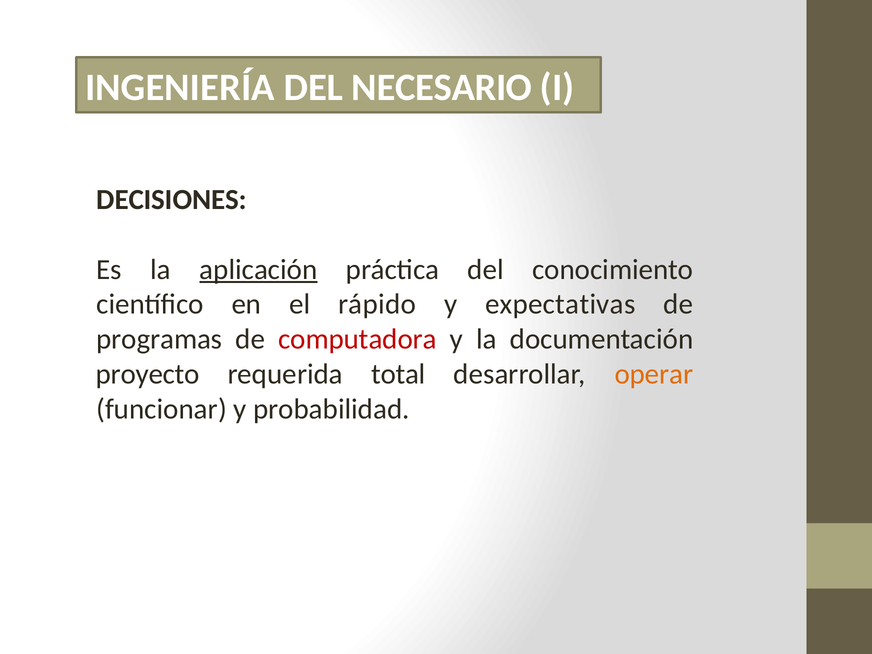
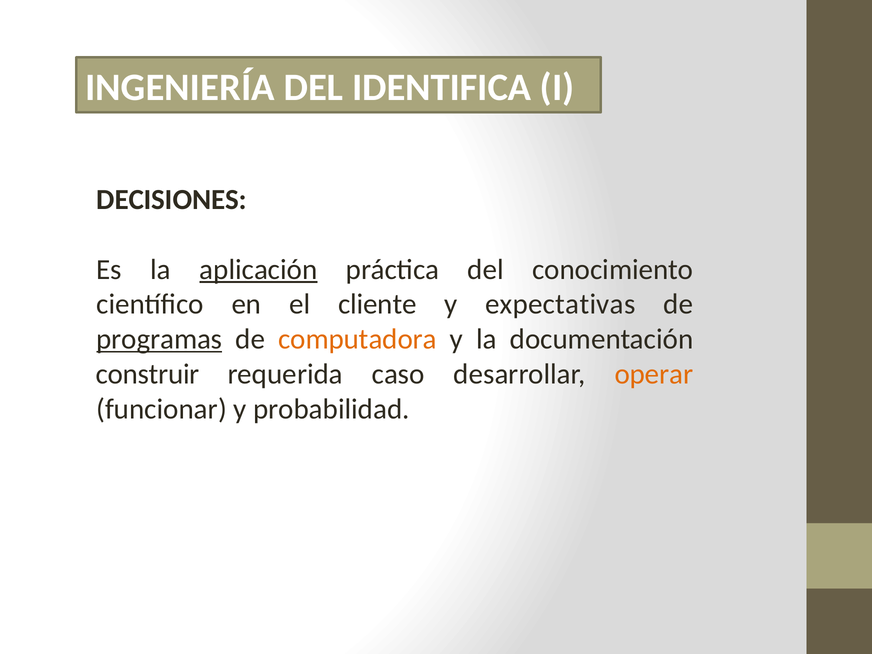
NECESARIO: NECESARIO -> IDENTIFICA (442, 88)
rápido: rápido -> cliente (377, 304)
programas underline: none -> present (159, 339)
computadora colour: red -> orange (357, 339)
proyecto: proyecto -> construir (148, 374)
total: total -> caso (398, 374)
